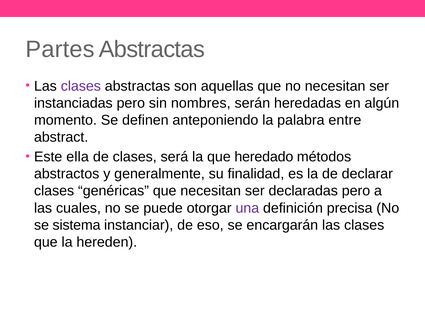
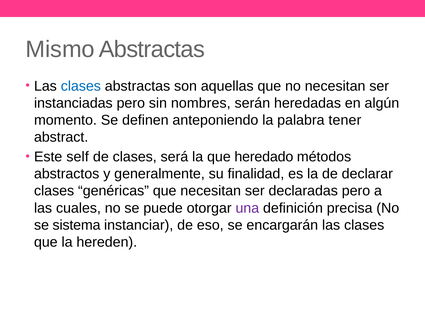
Partes: Partes -> Mismo (60, 49)
clases colour: purple -> blue (81, 86)
entre: entre -> tener (345, 120)
ella: ella -> self (78, 157)
